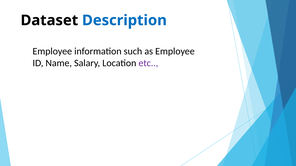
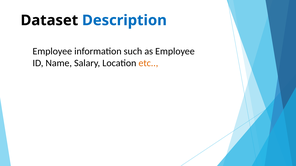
etc colour: purple -> orange (148, 63)
